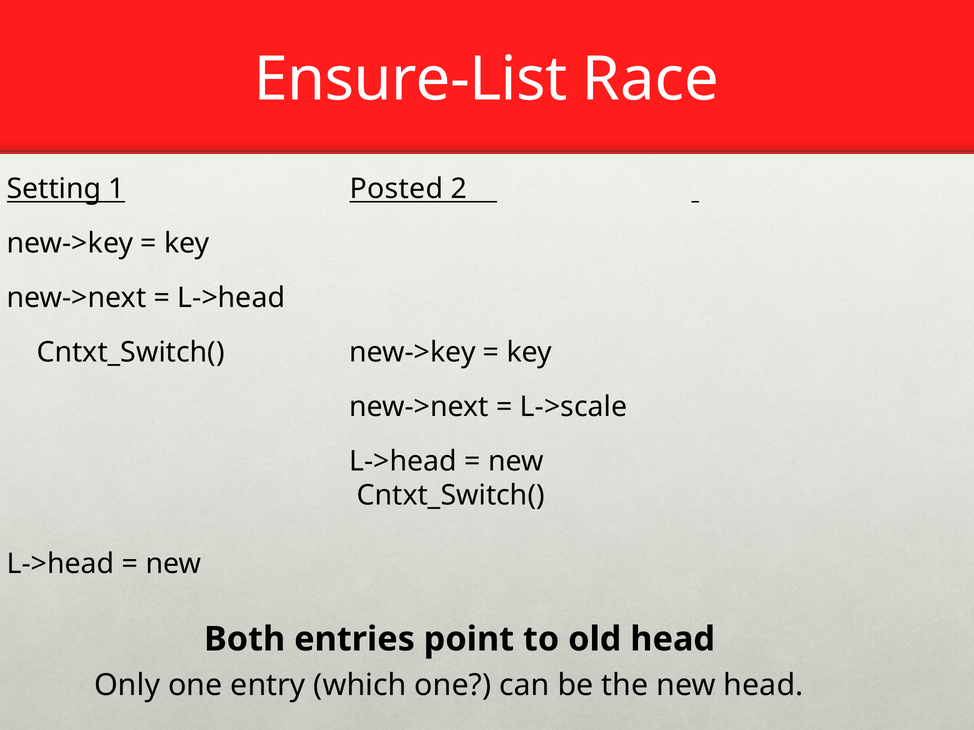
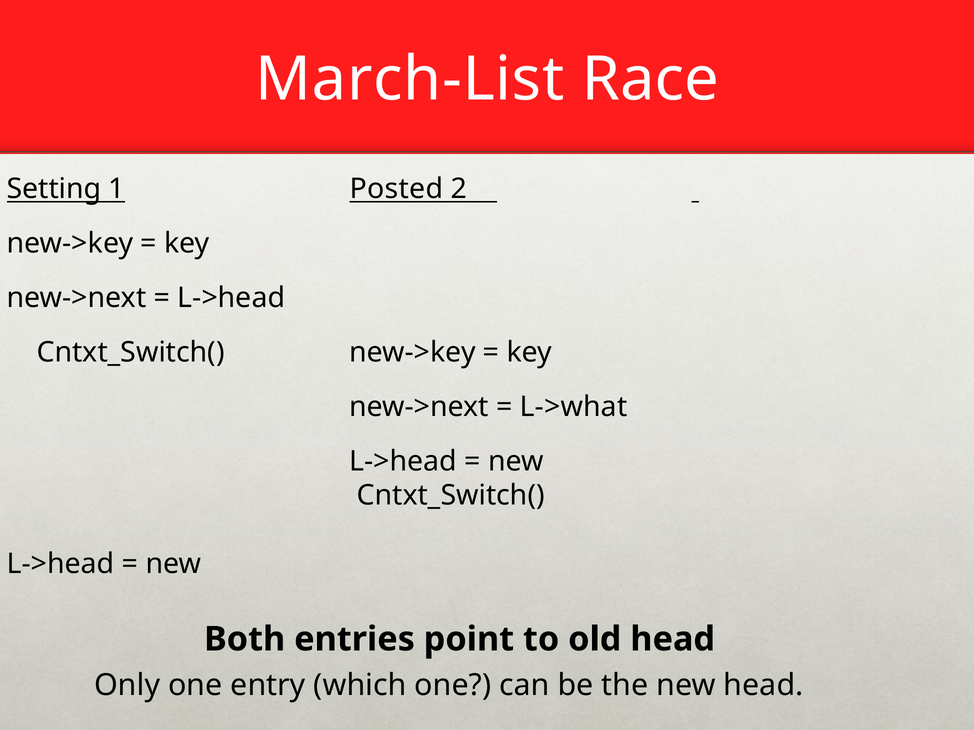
Ensure-List: Ensure-List -> March-List (410, 79)
L->scale: L->scale -> L->what (574, 407)
